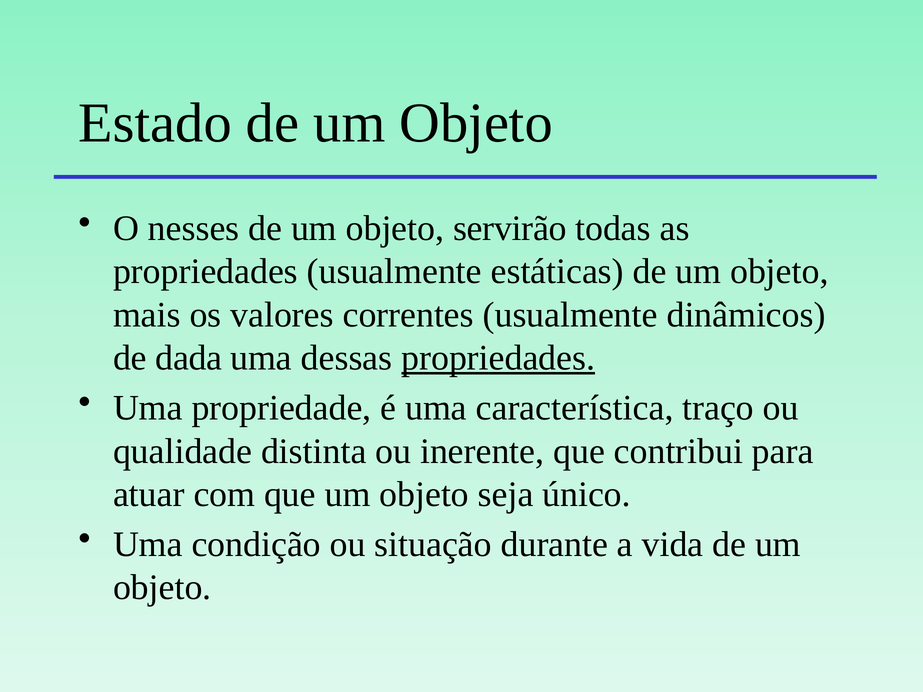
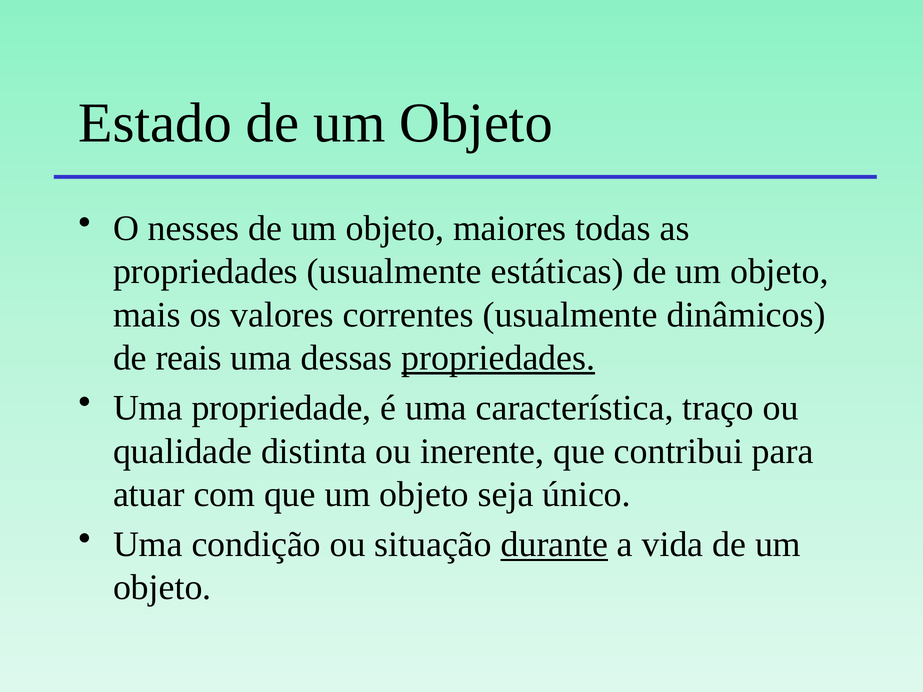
servirão: servirão -> maiores (510, 229)
dada: dada -> reais (189, 358)
durante underline: none -> present (554, 545)
